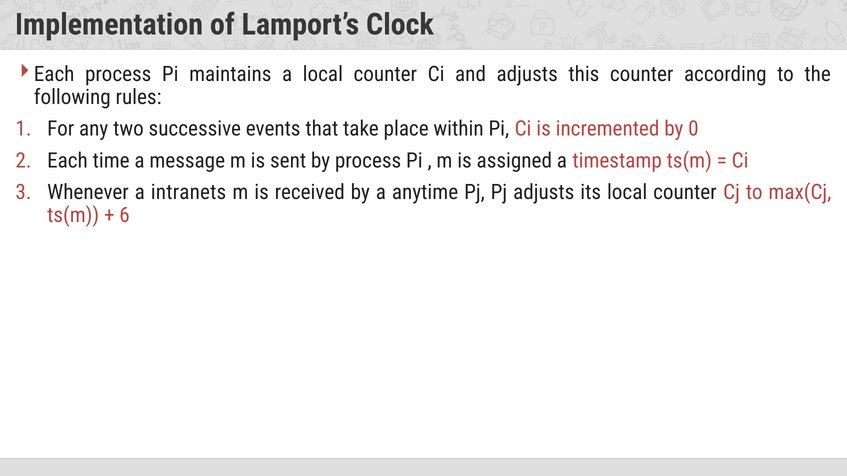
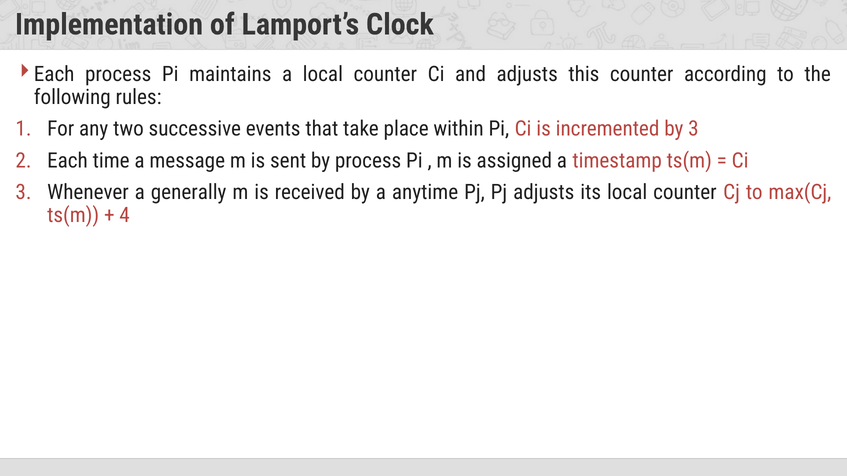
by 0: 0 -> 3 (693, 129)
intranets: intranets -> generally (189, 192)
6: 6 -> 4 (125, 215)
